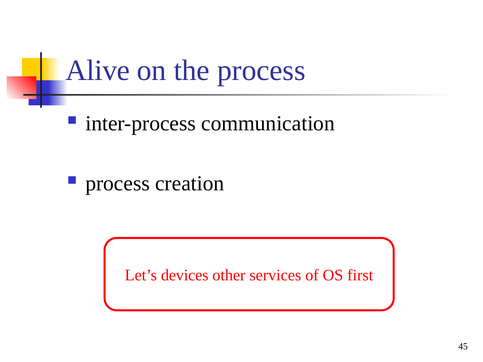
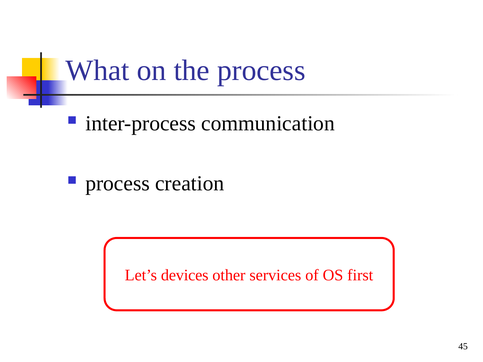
Alive: Alive -> What (98, 70)
